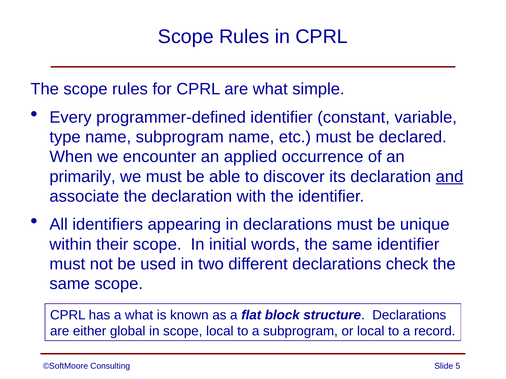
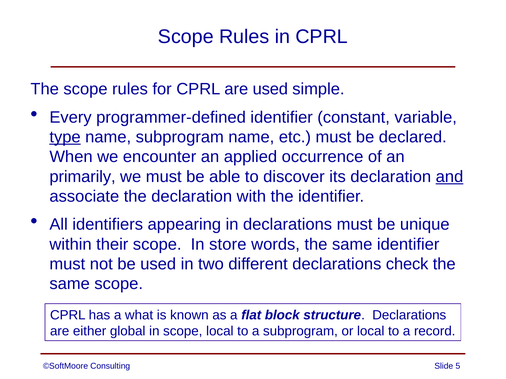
are what: what -> used (270, 89)
type underline: none -> present (65, 137)
initial: initial -> store (228, 245)
